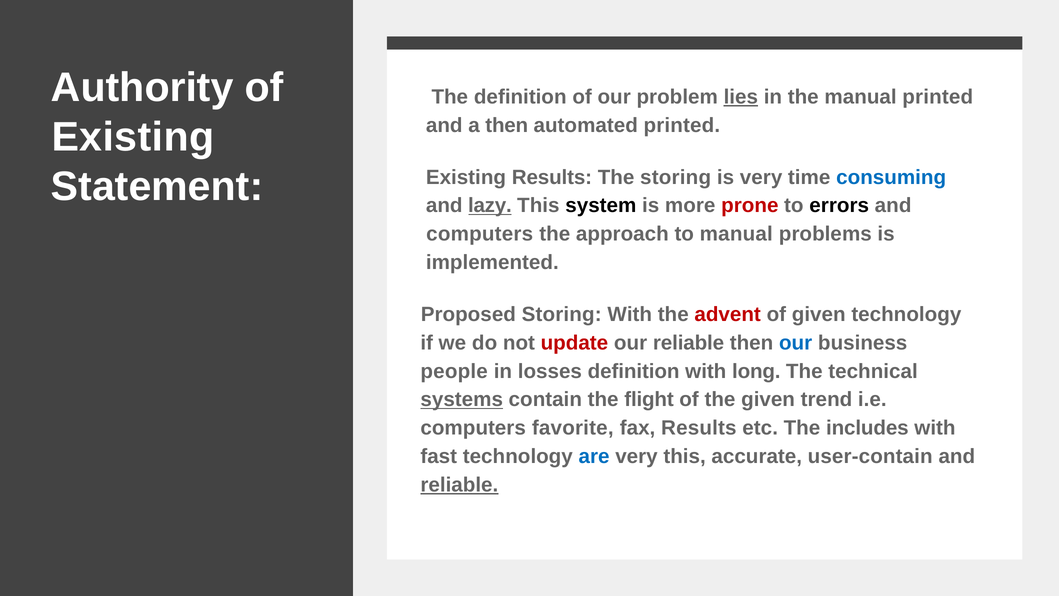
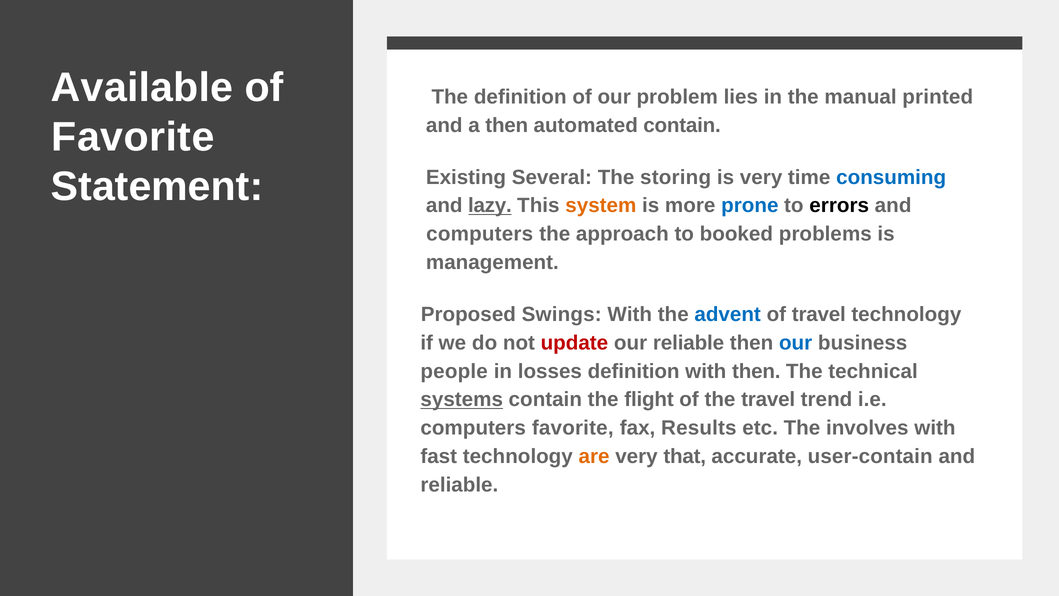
Authority: Authority -> Available (142, 88)
lies underline: present -> none (741, 97)
automated printed: printed -> contain (682, 125)
Existing: Existing -> Favorite (133, 137)
Existing Results: Results -> Several (552, 177)
system colour: black -> orange (601, 206)
prone colour: red -> blue (750, 206)
to manual: manual -> booked (736, 234)
implemented: implemented -> management (492, 262)
Proposed Storing: Storing -> Swings (562, 314)
advent colour: red -> blue (728, 314)
of given: given -> travel (819, 314)
with long: long -> then (756, 371)
the given: given -> travel (768, 399)
includes: includes -> involves (867, 428)
are colour: blue -> orange (594, 456)
very this: this -> that (685, 456)
reliable underline: present -> none (459, 485)
